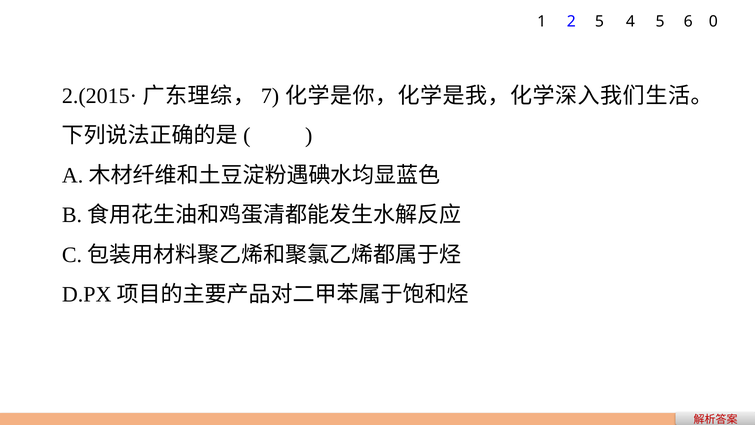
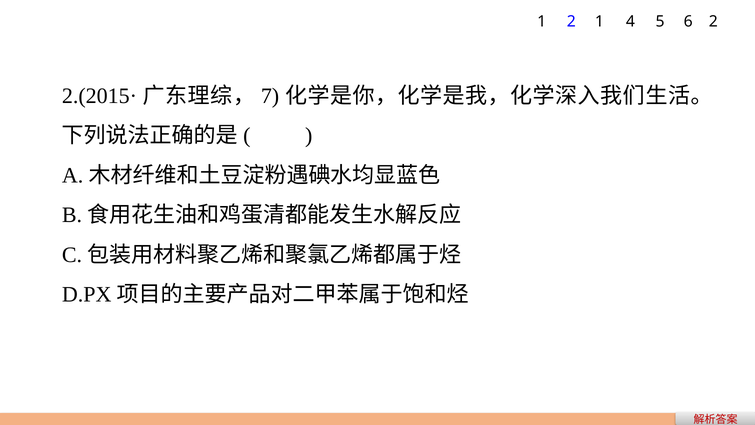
2 5: 5 -> 1 (599, 22)
6 0: 0 -> 2 (713, 22)
